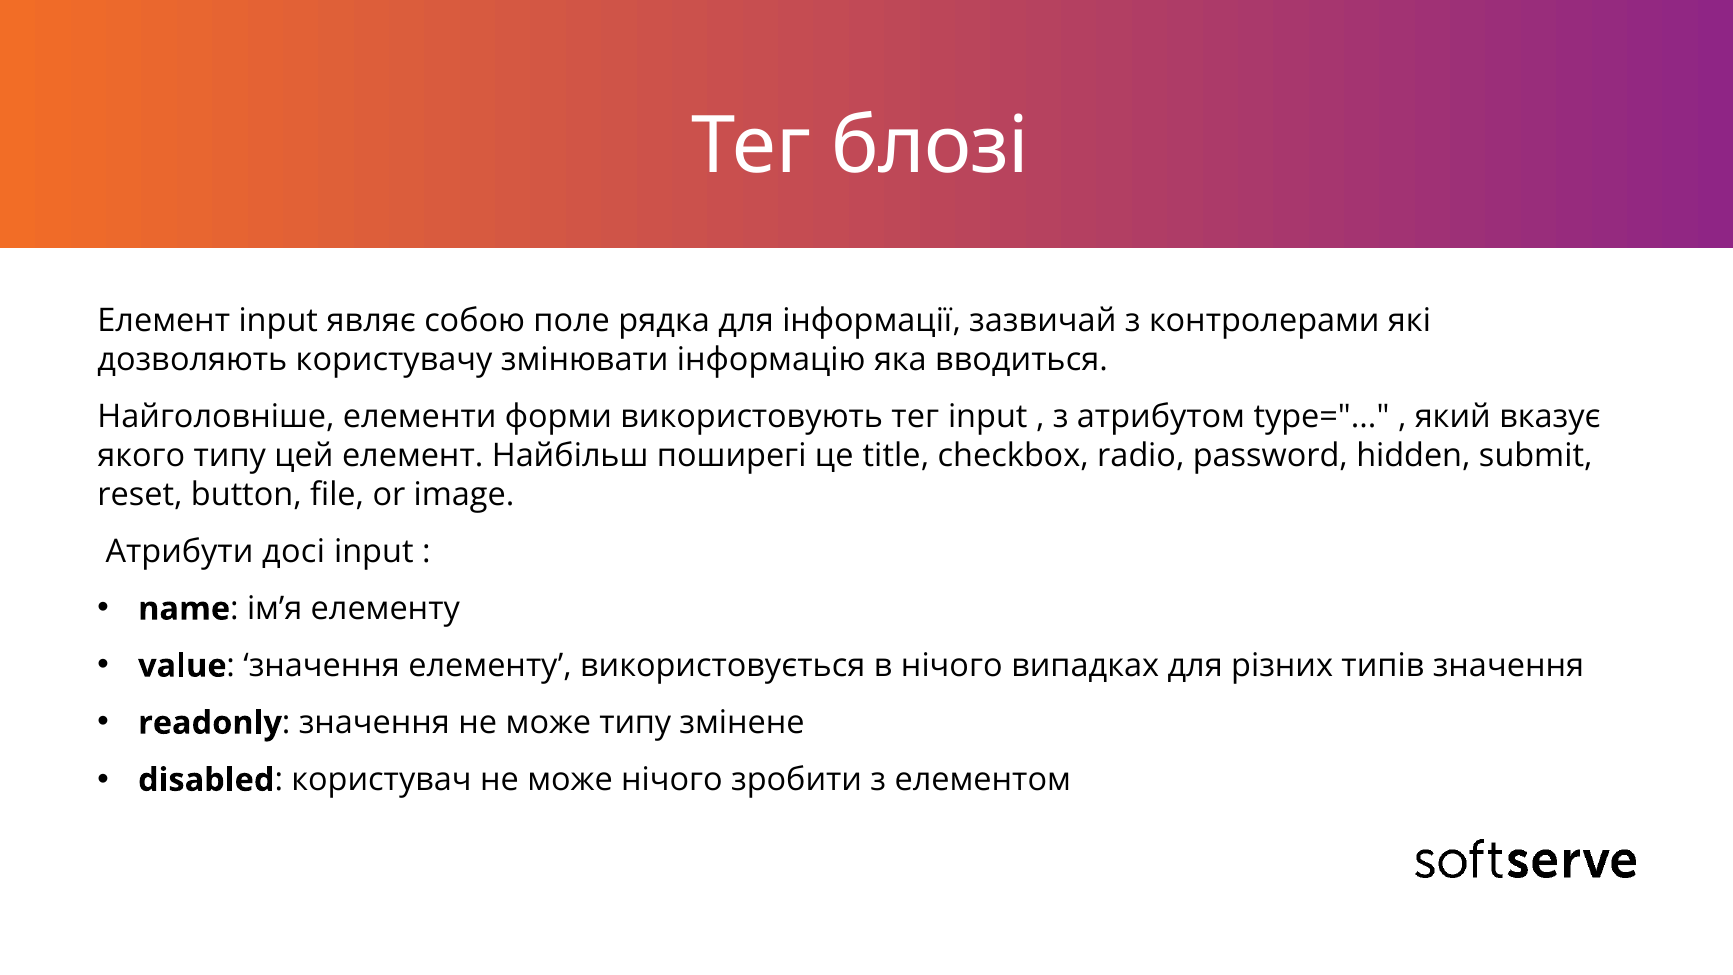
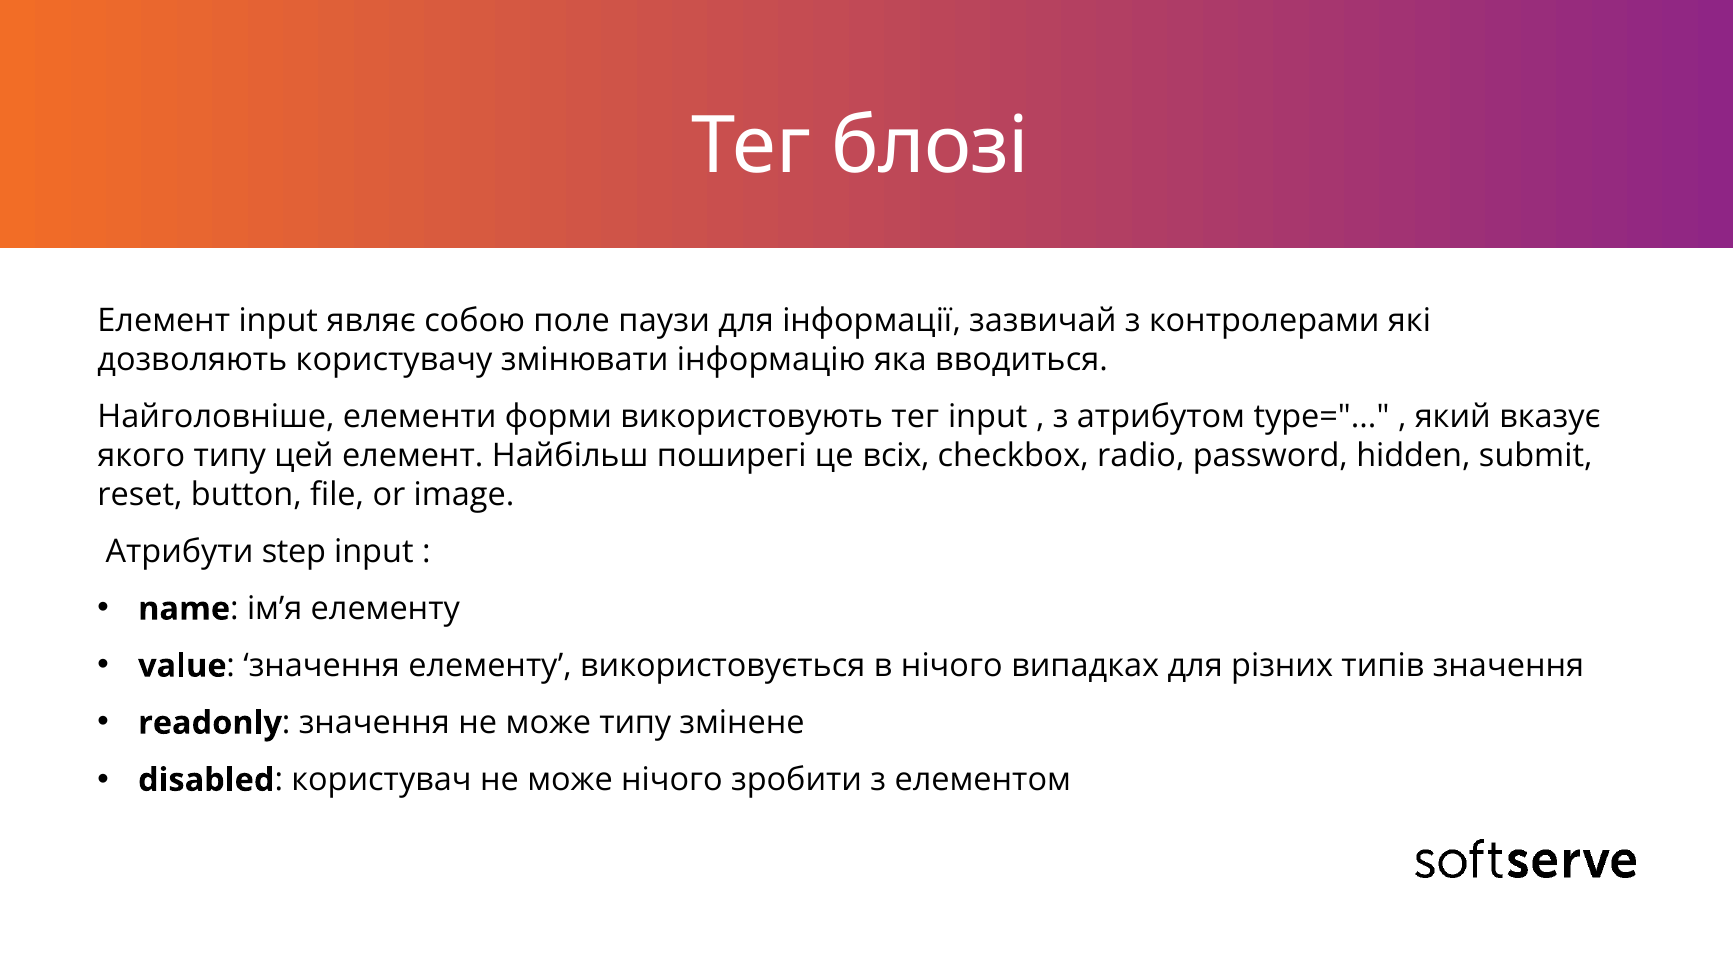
рядка: рядка -> паузи (664, 321)
title: title -> всіх (896, 456)
досі: досі -> step (294, 552)
